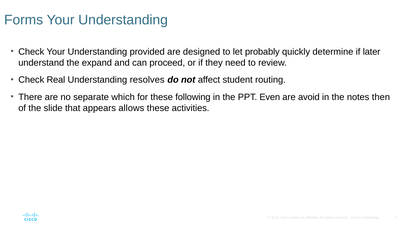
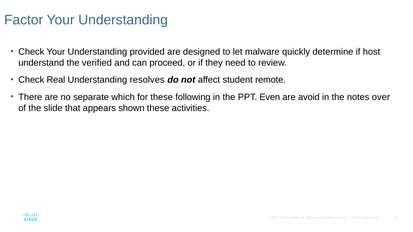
Forms: Forms -> Factor (24, 20)
probably: probably -> malware (262, 52)
later: later -> host (372, 52)
expand: expand -> verified (97, 63)
routing: routing -> remote (270, 80)
then: then -> over (381, 97)
allows: allows -> shown (131, 108)
